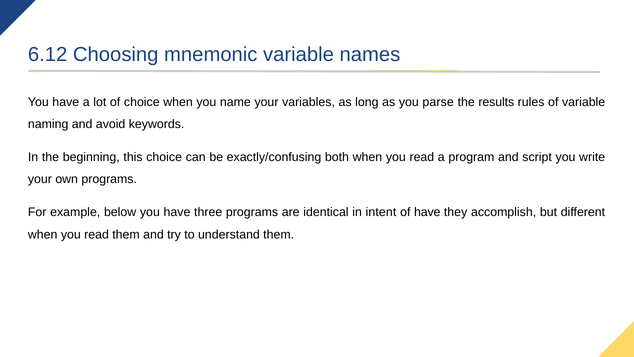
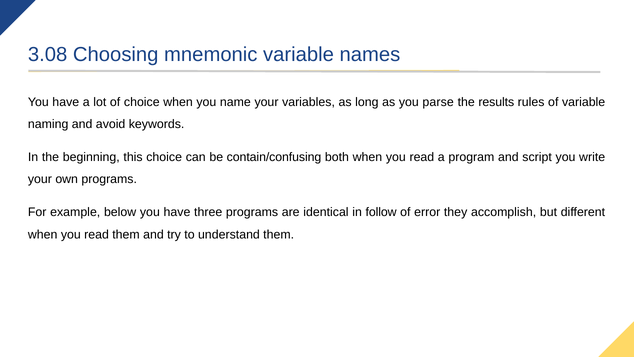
6.12: 6.12 -> 3.08 (48, 54)
exactly/confusing: exactly/confusing -> contain/confusing (274, 157)
intent: intent -> follow (381, 212)
of have: have -> error (427, 212)
